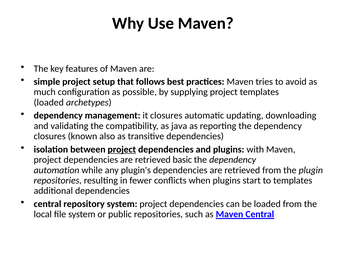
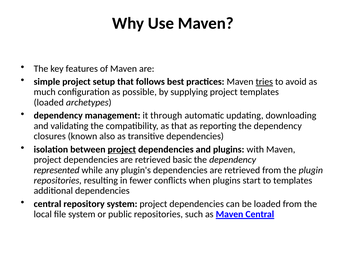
tries underline: none -> present (264, 82)
it closures: closures -> through (166, 116)
as java: java -> that (179, 126)
automation: automation -> represented (57, 170)
